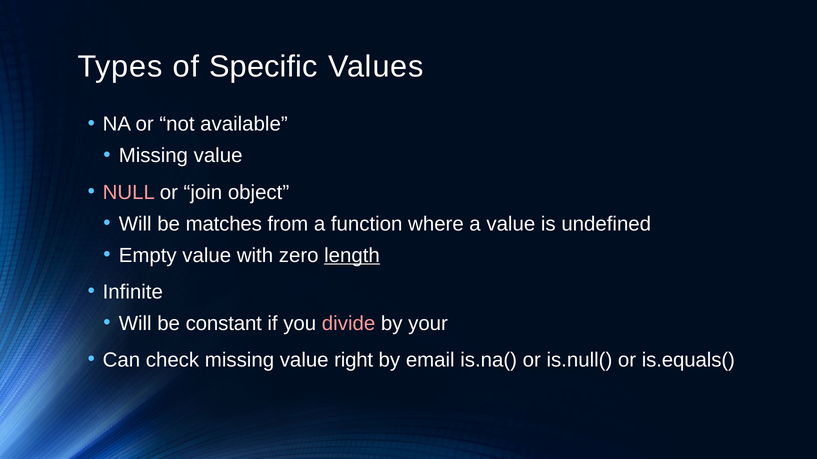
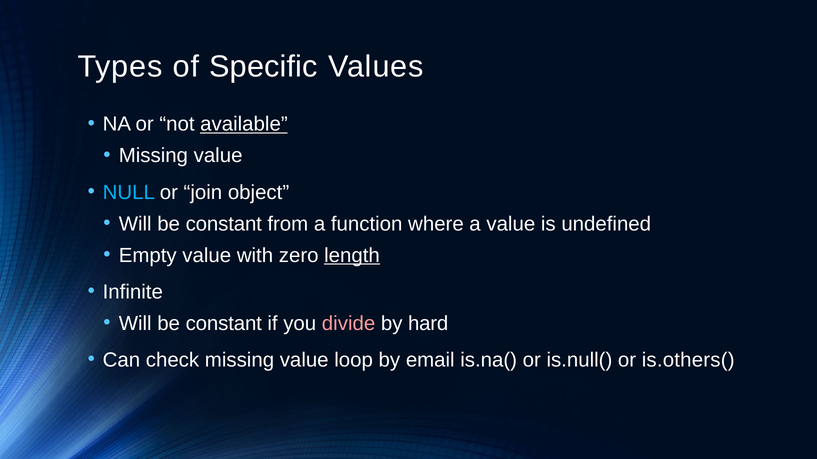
available underline: none -> present (244, 124)
NULL colour: pink -> light blue (129, 193)
matches: matches -> constant (224, 224)
your: your -> hard (428, 324)
right: right -> loop (354, 360)
is.equals(: is.equals( -> is.others( (688, 360)
